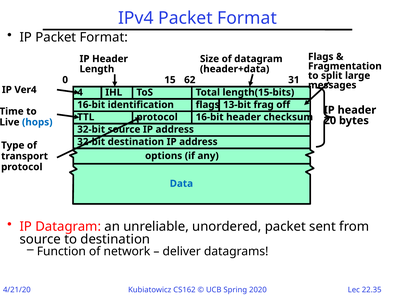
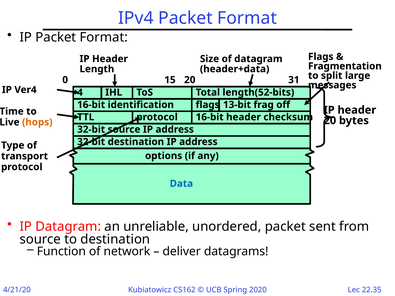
15 62: 62 -> 20 (190, 80)
length(15-bits: length(15-bits -> length(52-bits (258, 92)
hops colour: blue -> orange (37, 122)
